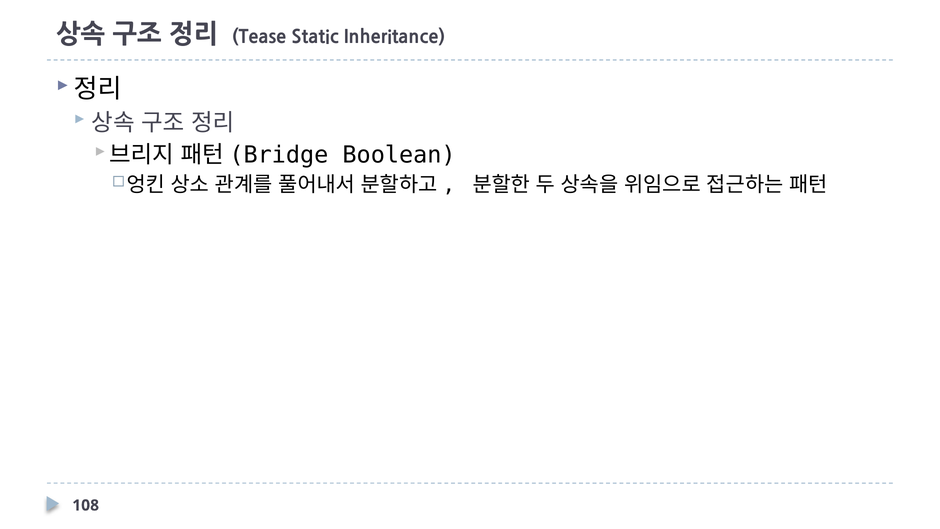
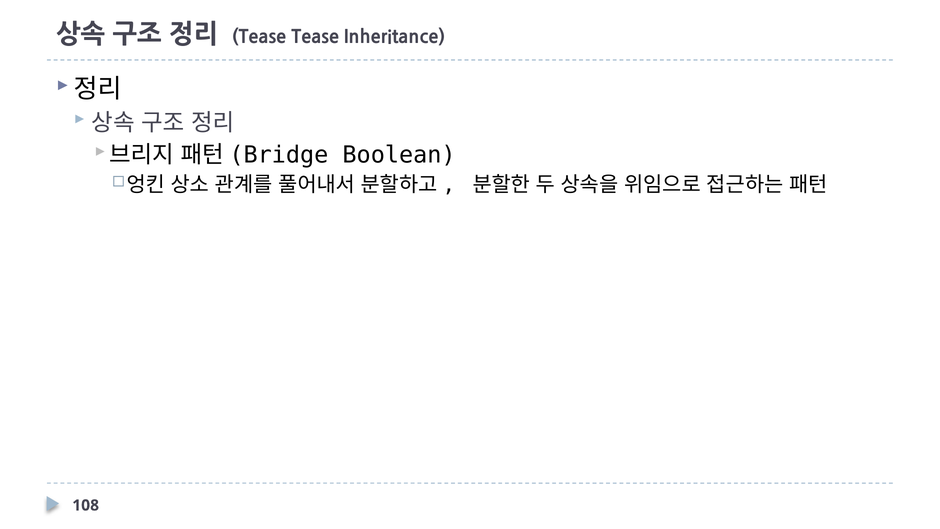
Tease Static: Static -> Tease (315, 37)
